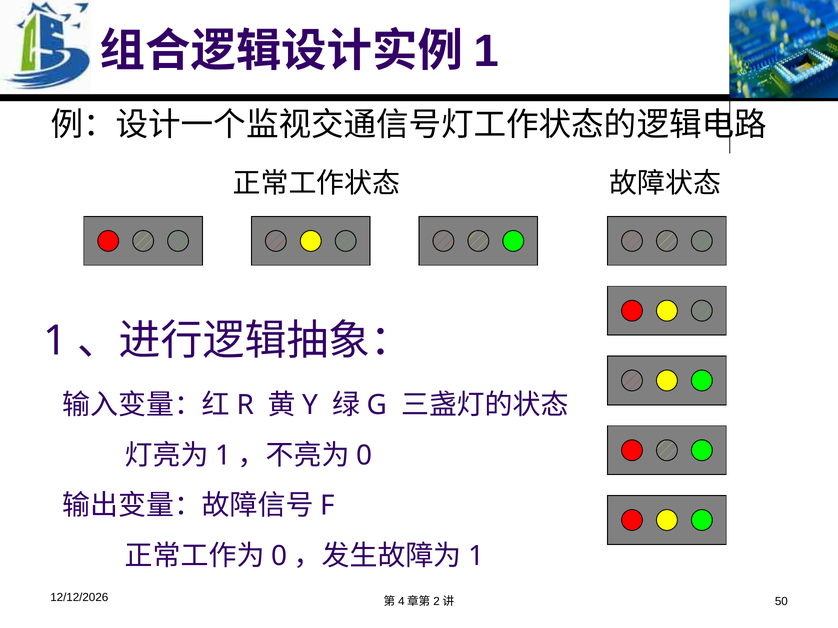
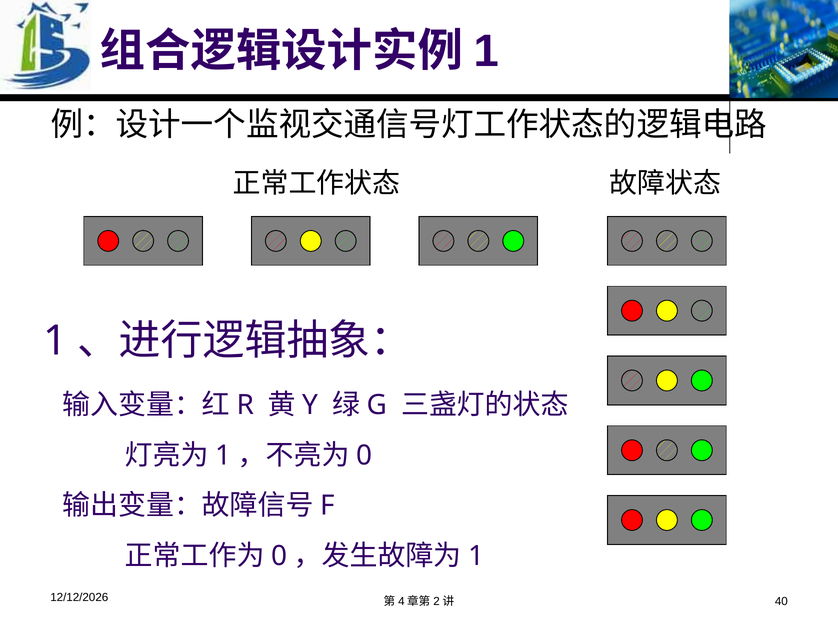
50: 50 -> 40 (781, 602)
